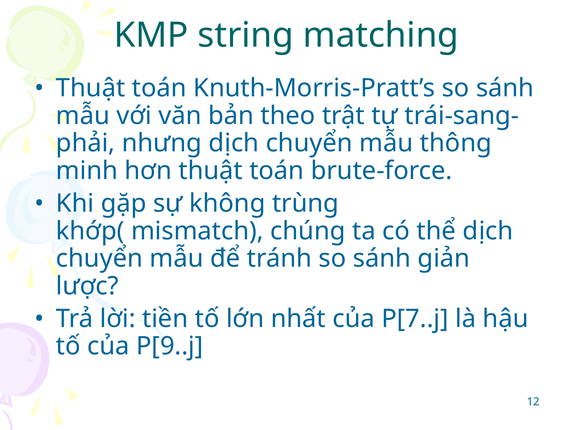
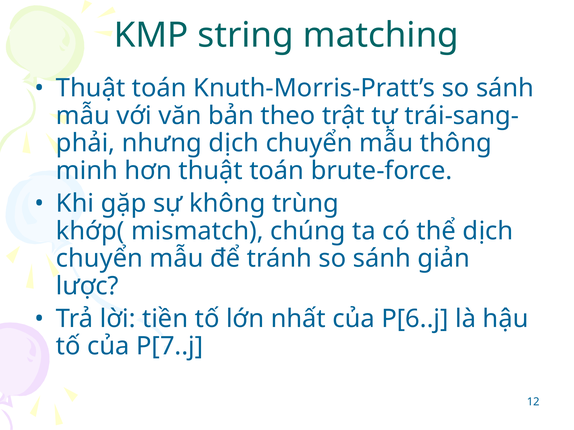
P[7..j: P[7..j -> P[6..j (415, 319)
P[9..j: P[9..j -> P[7..j (170, 347)
